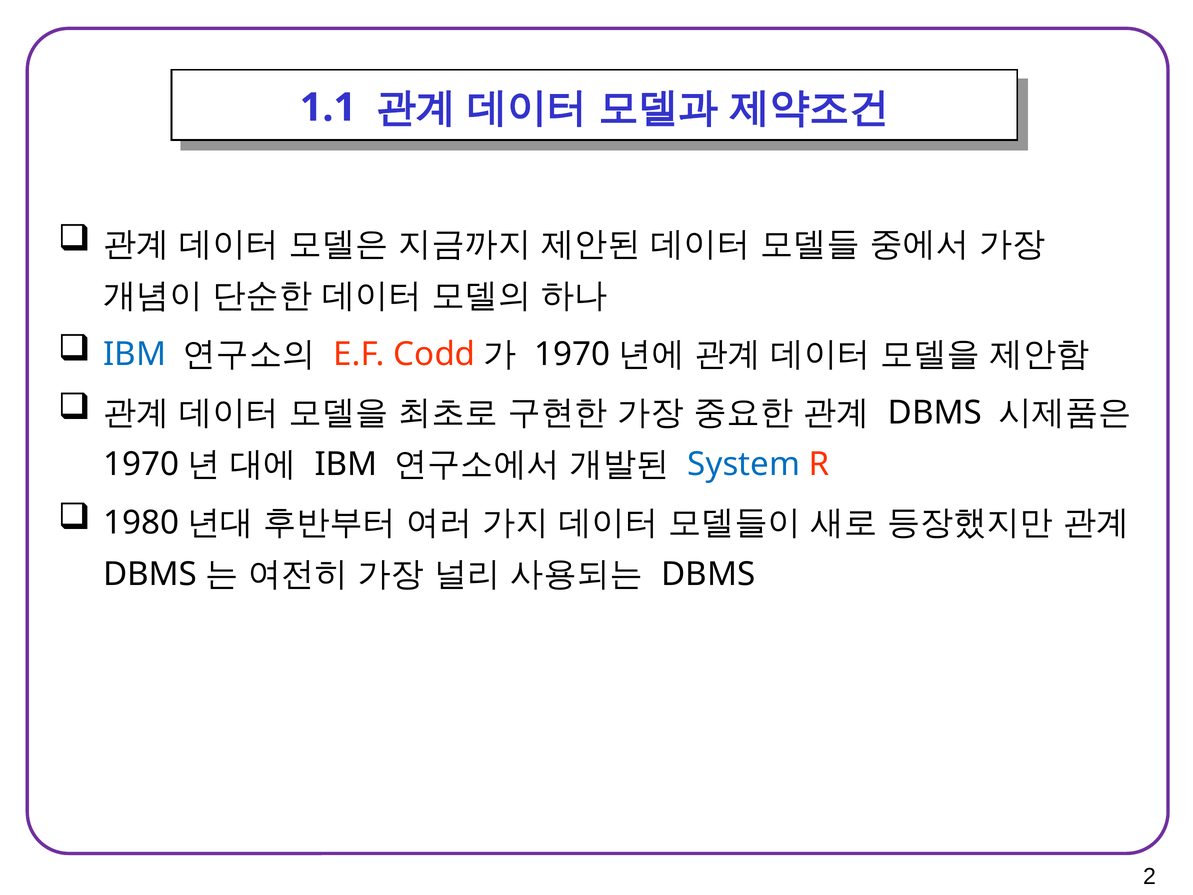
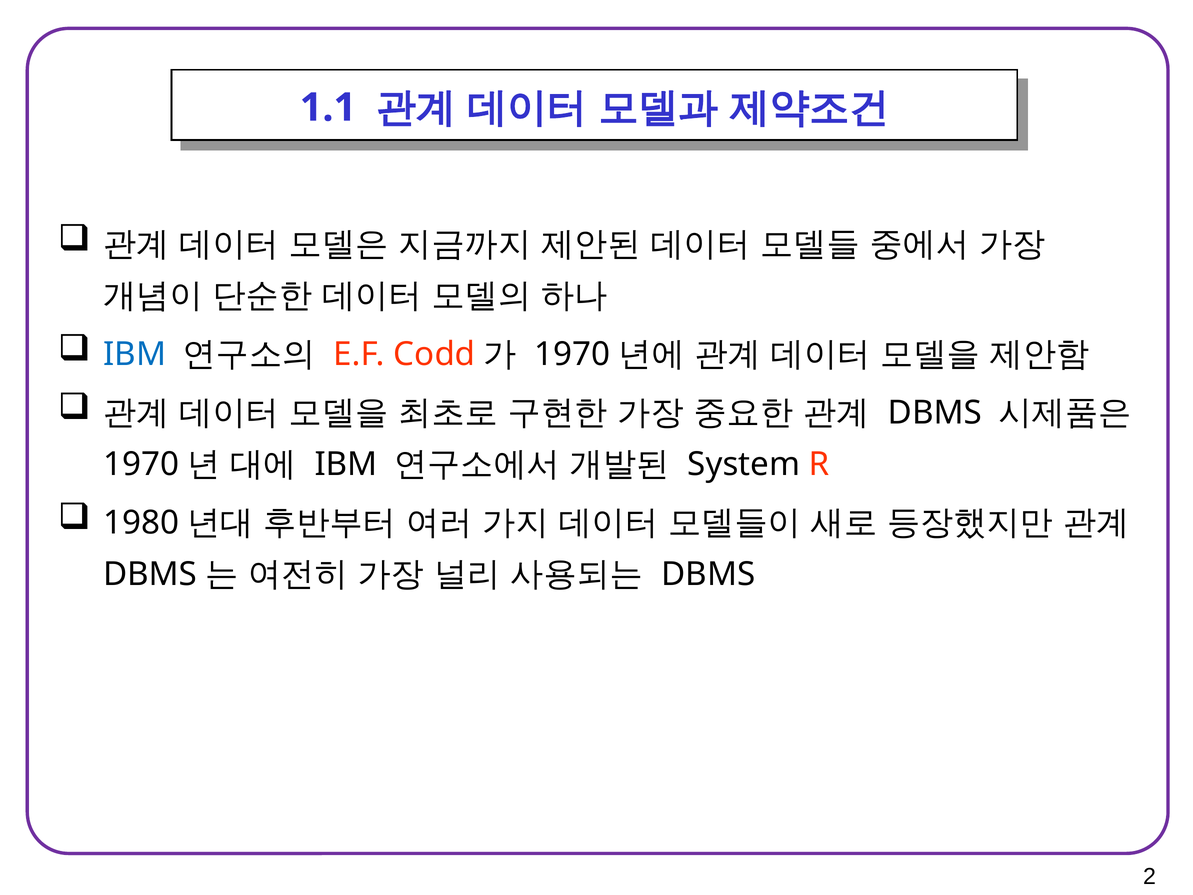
System colour: blue -> black (744, 464)
